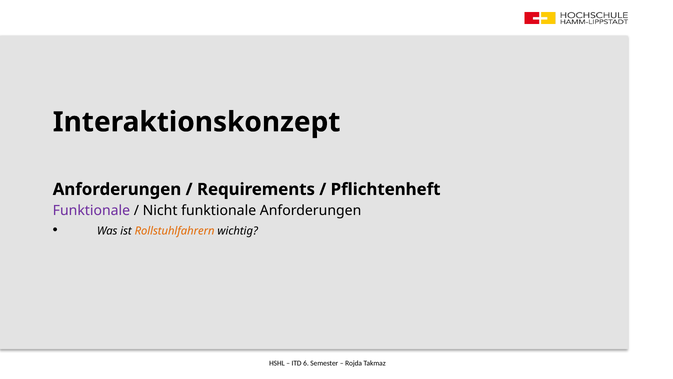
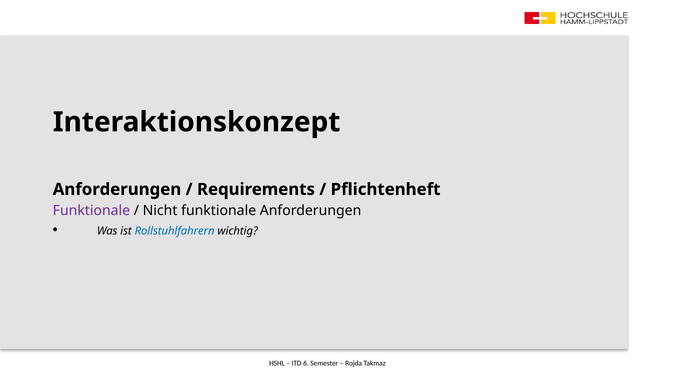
Rollstuhlfahrern colour: orange -> blue (175, 231)
